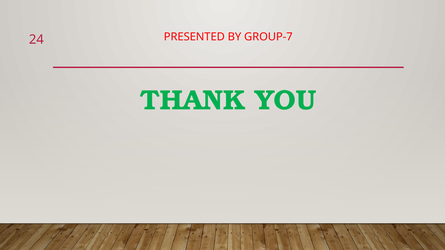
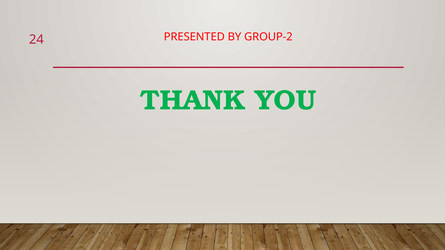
GROUP-7: GROUP-7 -> GROUP-2 (268, 37)
